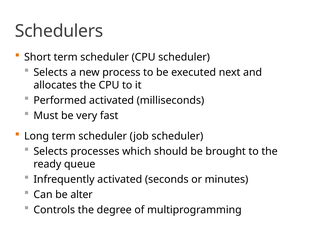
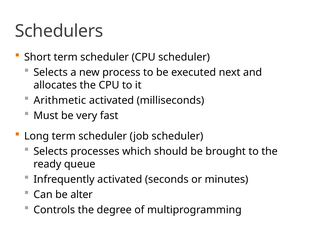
Performed: Performed -> Arithmetic (60, 100)
